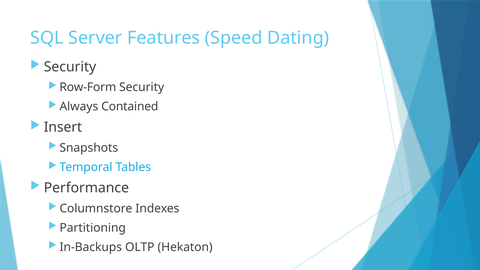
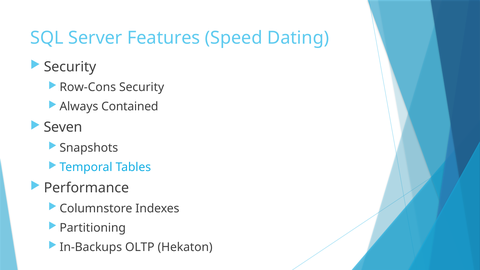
Row-Form: Row-Form -> Row-Cons (88, 87)
Insert: Insert -> Seven (63, 127)
